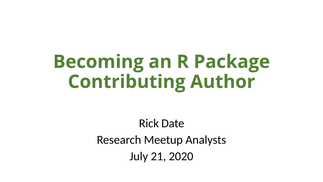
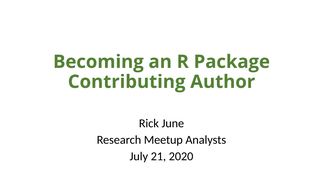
Date: Date -> June (173, 123)
